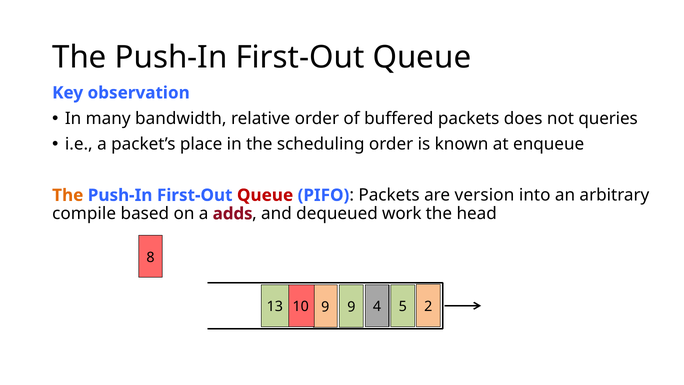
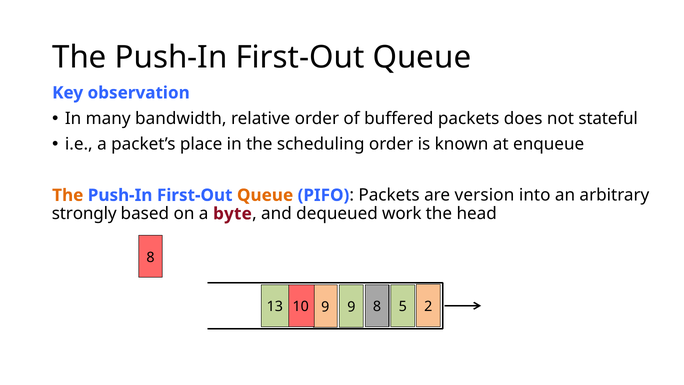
queries: queries -> stateful (608, 118)
Queue colour: red -> orange (265, 195)
compile: compile -> strongly (84, 214)
adds: adds -> byte (232, 214)
9 4: 4 -> 8 (377, 306)
